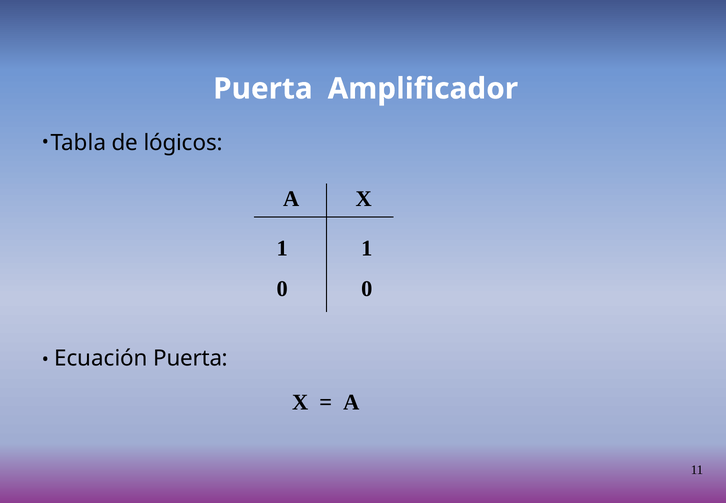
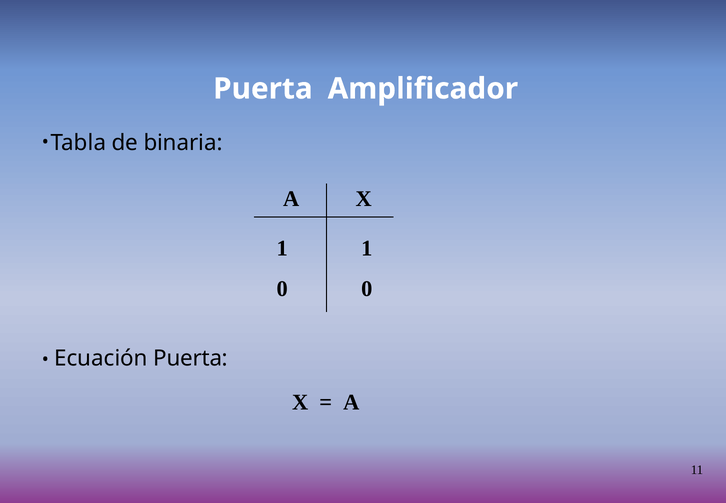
lógicos: lógicos -> binaria (183, 143)
